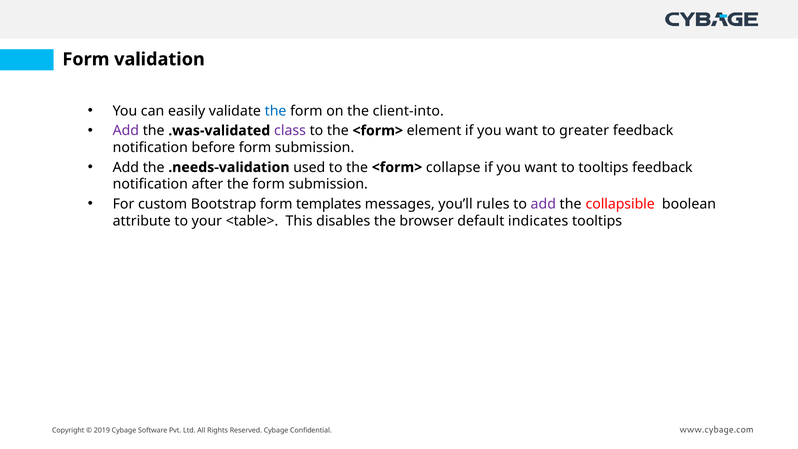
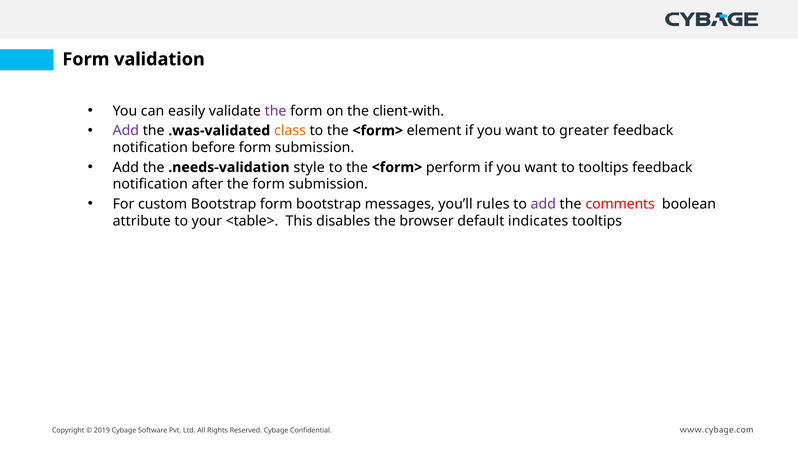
the colour: blue -> purple (276, 111)
client-into: client-into -> client-with (408, 111)
class colour: purple -> orange (290, 131)
used: used -> style (309, 167)
collapse: collapse -> perform (453, 167)
form templates: templates -> bootstrap (329, 204)
collapsible: collapsible -> comments (620, 204)
